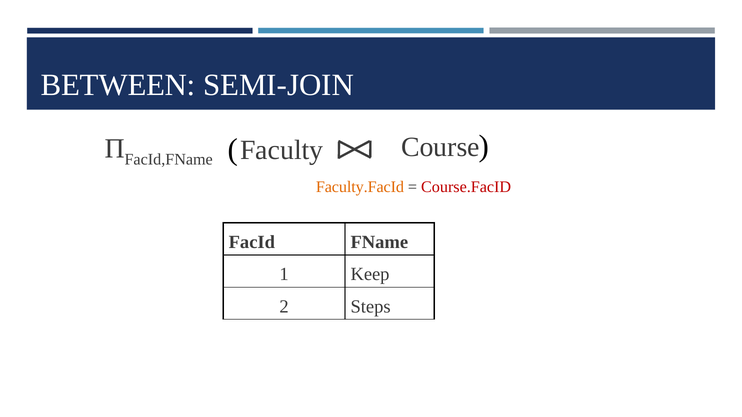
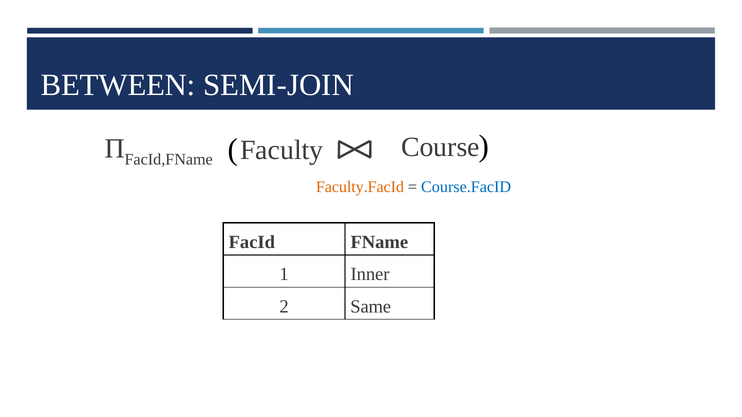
Course.FacID colour: red -> blue (466, 187)
Keep: Keep -> Inner (370, 274)
Steps: Steps -> Same (371, 307)
